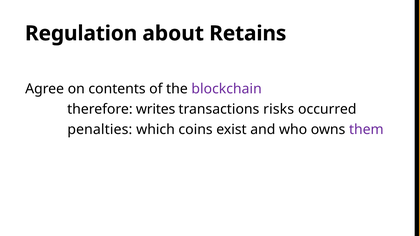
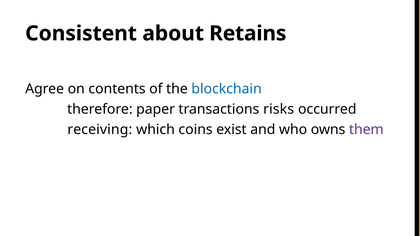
Regulation: Regulation -> Consistent (81, 33)
blockchain colour: purple -> blue (227, 89)
writes: writes -> paper (156, 109)
penalties: penalties -> receiving (100, 130)
